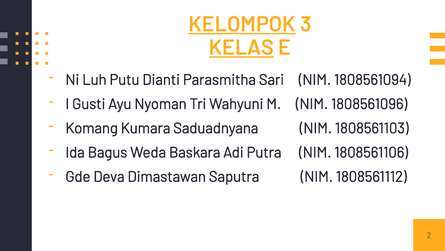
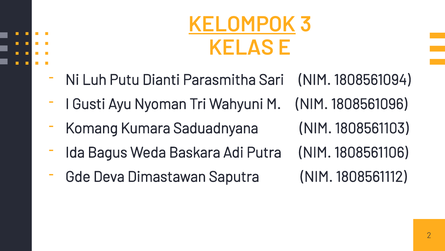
KELAS underline: present -> none (242, 48)
